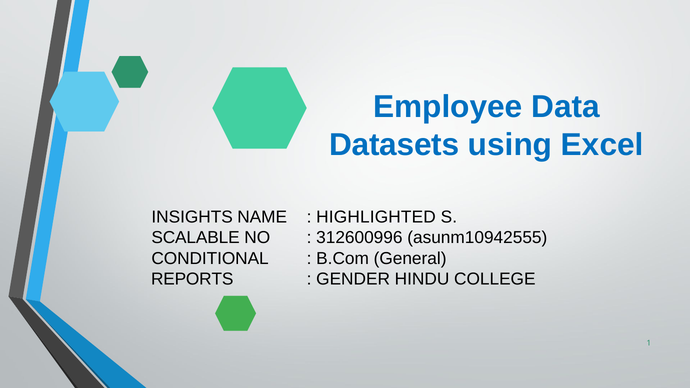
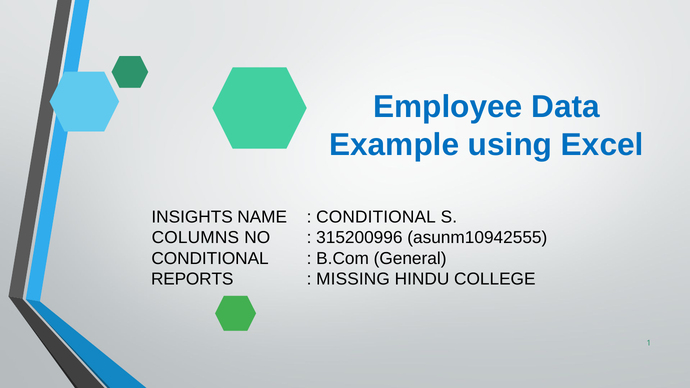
Datasets: Datasets -> Example (394, 145)
HIGHLIGHTED: HIGHLIGHTED -> CONDITIONAL (376, 217)
SCALABLE: SCALABLE -> COLUMNS (195, 238)
312600996: 312600996 -> 315200996 (359, 238)
GENDER: GENDER -> MISSING (353, 279)
